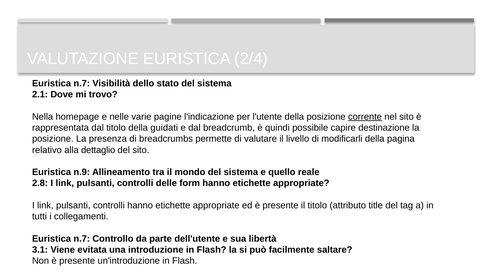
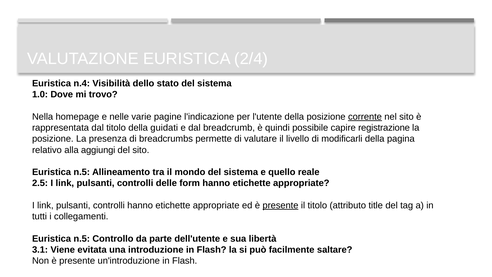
n.7: n.7 -> n.4 (82, 83)
2.1: 2.1 -> 1.0 (40, 95)
destinazione: destinazione -> registrazione (384, 128)
dettaglio: dettaglio -> aggiungi (98, 150)
n.9: n.9 -> n.5 (82, 172)
2.8: 2.8 -> 2.5 (40, 183)
presente underline: none -> present (280, 205)
n.7: n.7 -> n.5 (82, 238)
